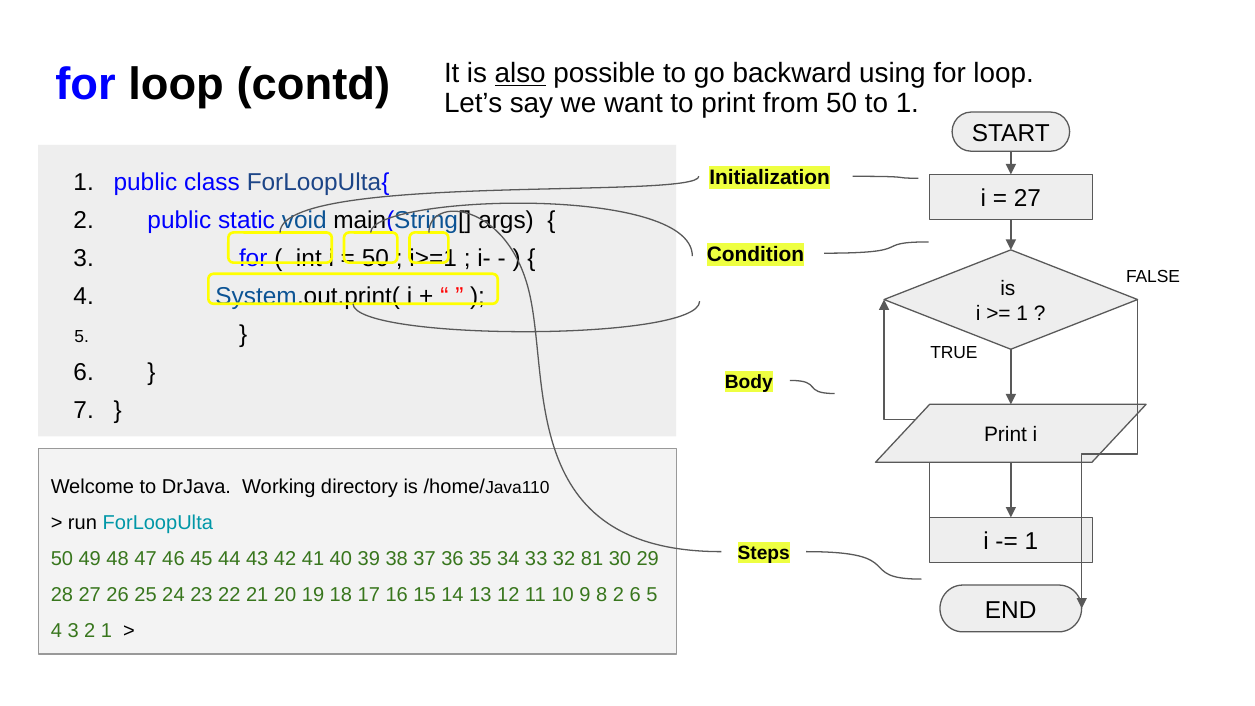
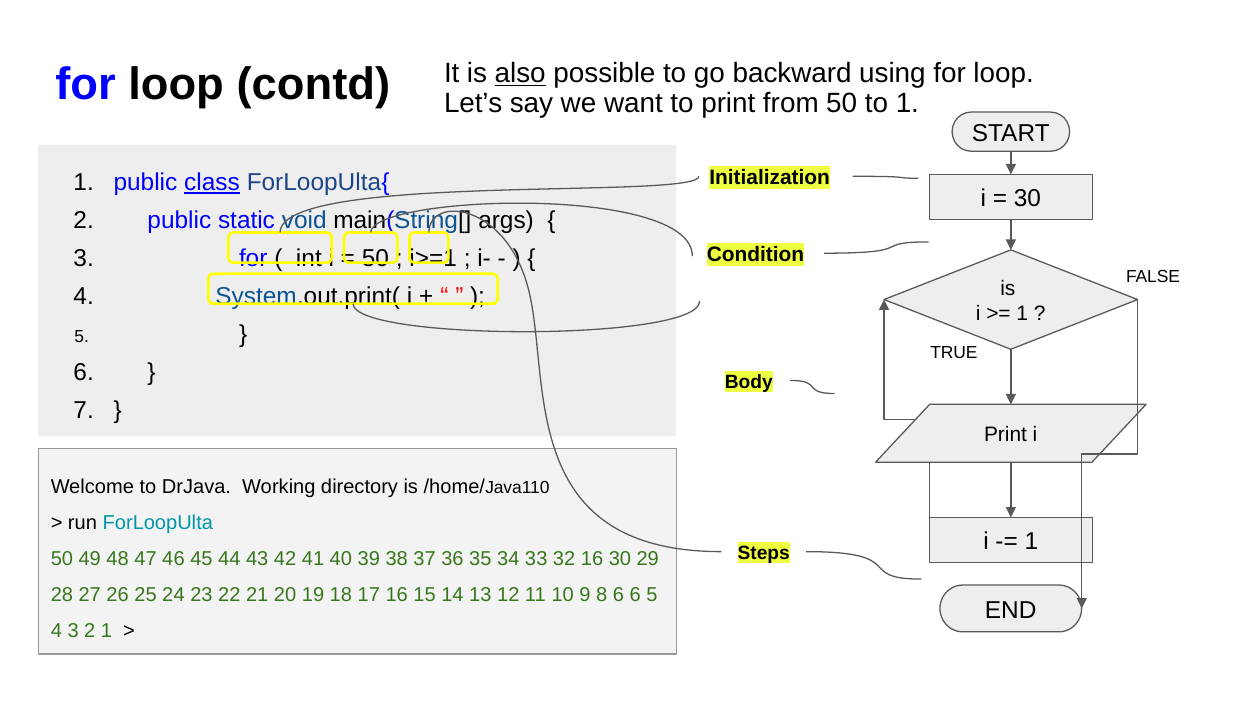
class underline: none -> present (212, 183)
27: 27 -> 30 (1027, 198)
32 81: 81 -> 16 (592, 559)
8 2: 2 -> 6 (618, 595)
